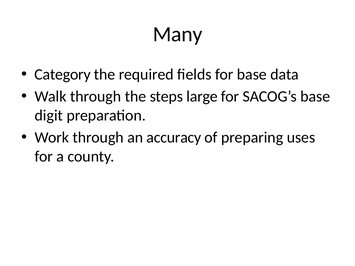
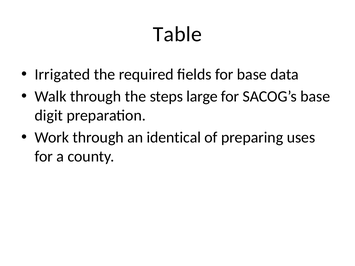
Many: Many -> Table (177, 34)
Category: Category -> Irrigated (62, 74)
accuracy: accuracy -> identical (174, 138)
